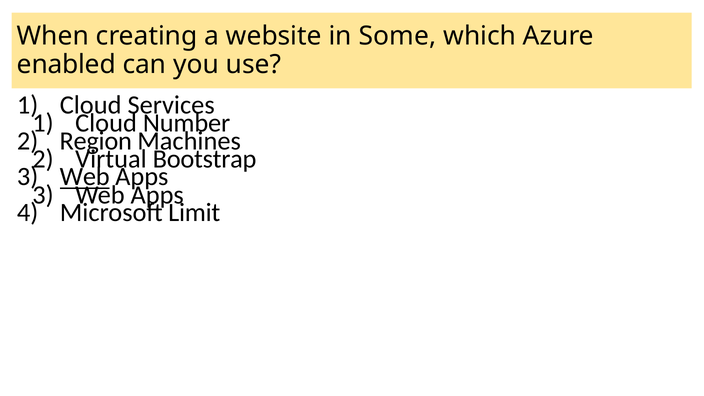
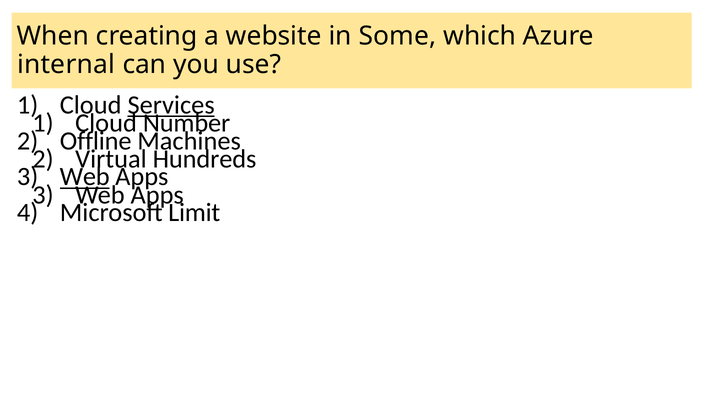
enabled: enabled -> internal (66, 65)
Services underline: none -> present (171, 105)
Region: Region -> Offline (96, 141)
Bootstrap: Bootstrap -> Hundreds (205, 159)
